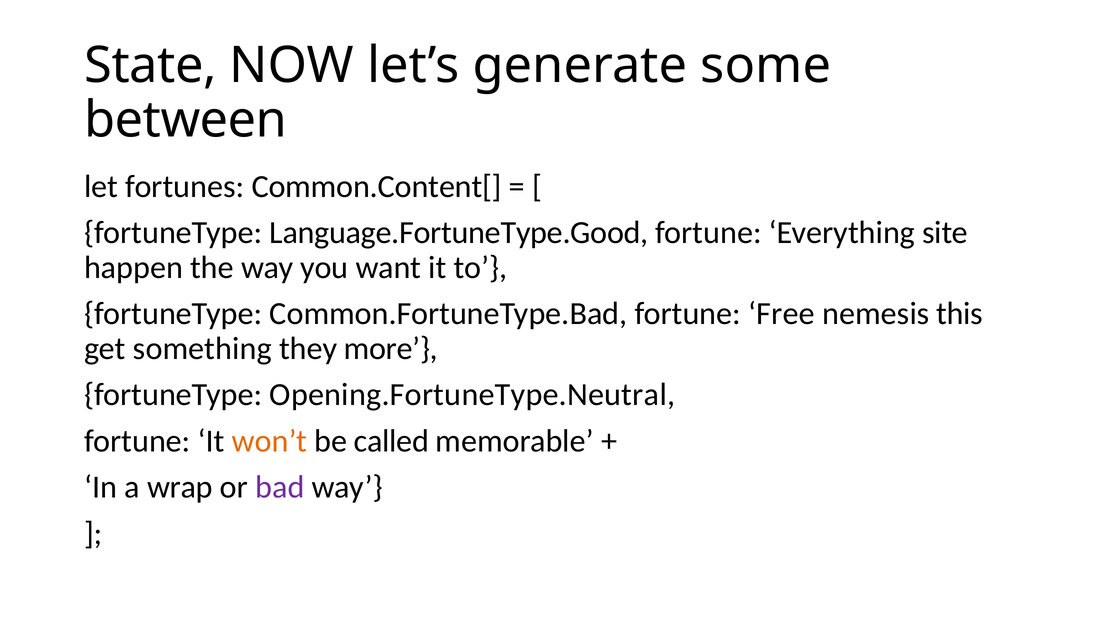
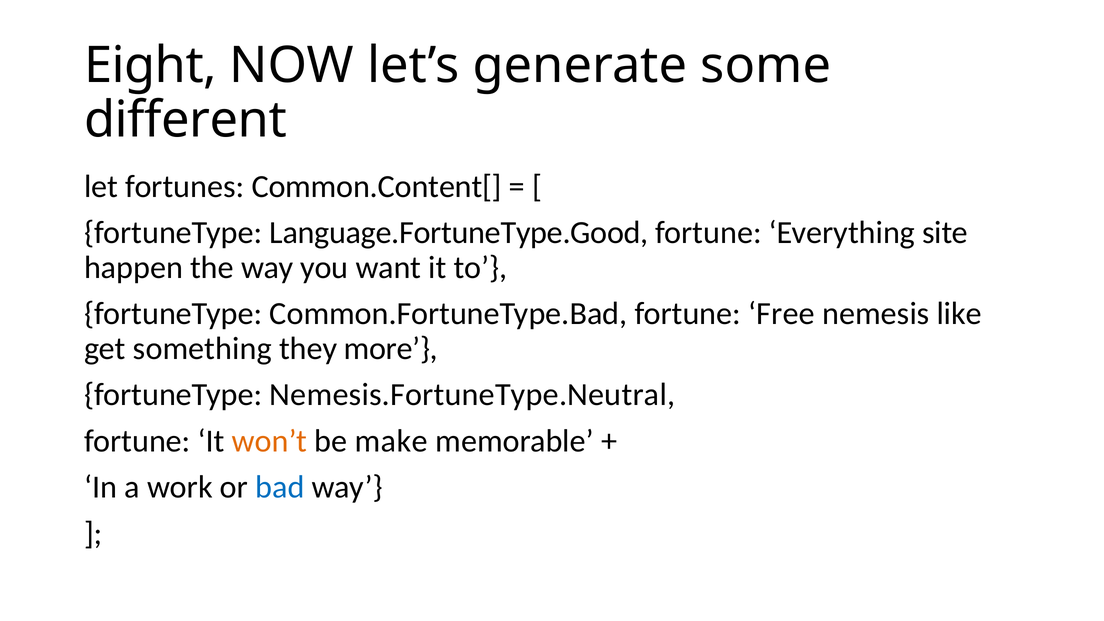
State: State -> Eight (150, 65)
between: between -> different (186, 120)
this: this -> like (959, 314)
Opening.FortuneType.Neutral: Opening.FortuneType.Neutral -> Nemesis.FortuneType.Neutral (472, 395)
called: called -> make (391, 441)
wrap: wrap -> work (180, 487)
bad colour: purple -> blue (280, 487)
